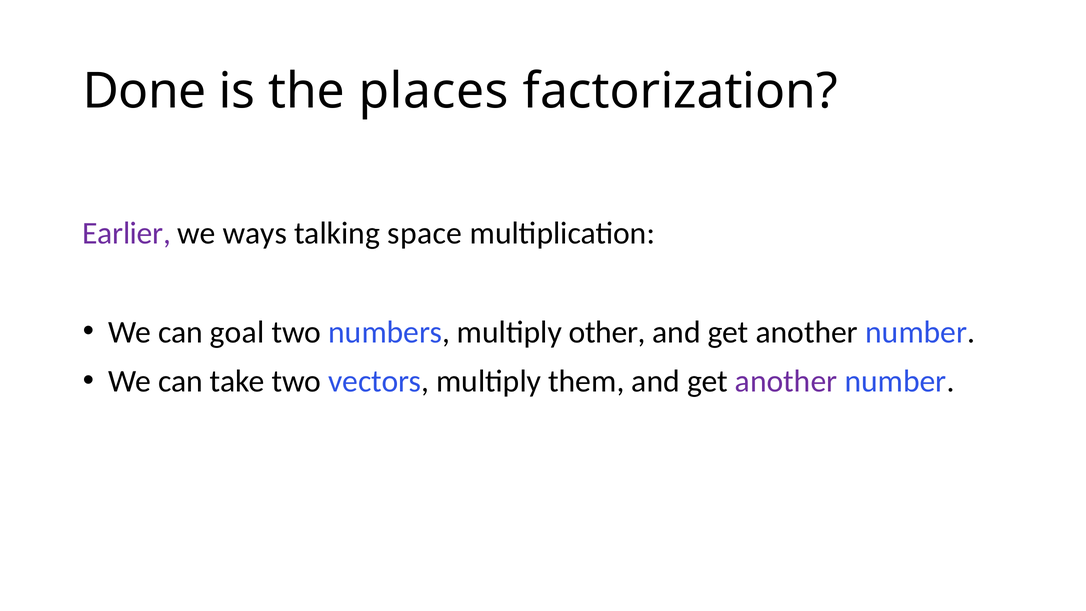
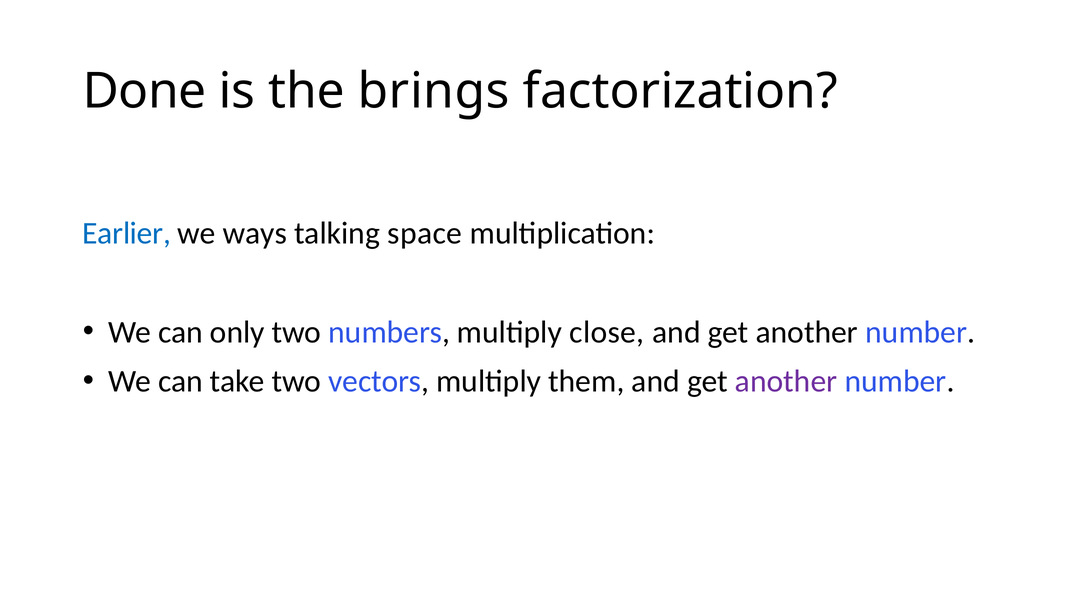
places: places -> brings (434, 91)
Earlier colour: purple -> blue (127, 233)
goal: goal -> only (237, 332)
other: other -> close (607, 332)
